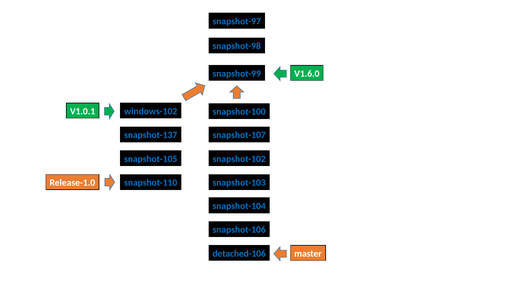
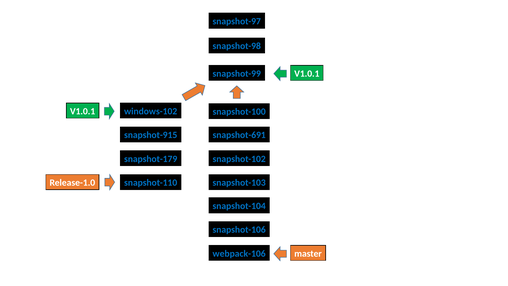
V1.6.0: V1.6.0 -> V1.0.1 (307, 73)
snapshot-137: snapshot-137 -> snapshot-915 (151, 135)
snapshot-107: snapshot-107 -> snapshot-691 (239, 135)
snapshot-105: snapshot-105 -> snapshot-179 (151, 159)
detached-106: detached-106 -> webpack-106 (239, 253)
